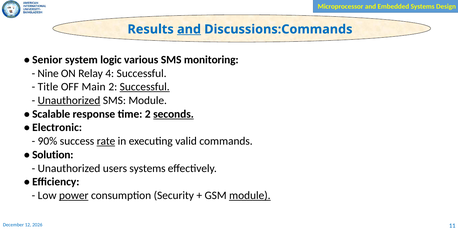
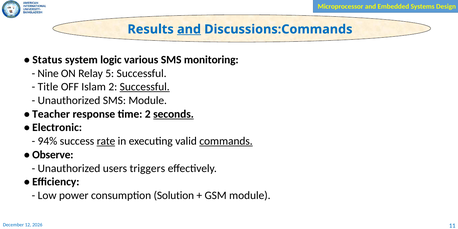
Senior: Senior -> Status (47, 60)
4: 4 -> 5 (110, 73)
Main: Main -> Islam (94, 87)
Unauthorized underline: present -> none (69, 100)
Scalable: Scalable -> Teacher (51, 114)
90%: 90% -> 94% (48, 141)
commands underline: none -> present (226, 141)
Solution: Solution -> Observe (53, 155)
users systems: systems -> triggers (147, 168)
power underline: present -> none (74, 195)
Security: Security -> Solution (174, 195)
module underline: present -> none (250, 195)
